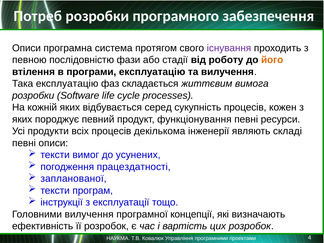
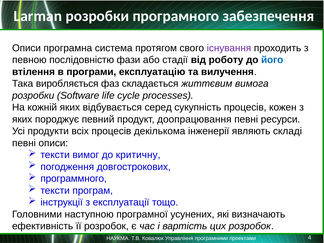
Потреб: Потреб -> Larman (38, 16)
його colour: orange -> blue (272, 60)
Така експлуатацію: експлуатацію -> виробляється (67, 84)
функціонування: функціонування -> доопрацювання (194, 119)
усунених: усунених -> критичну (138, 155)
працездатності: працездатності -> довгострокових (134, 167)
запланованої: запланованої -> программного (74, 179)
Головними вилучення: вилучення -> наступною (89, 214)
концепції: концепції -> усунених (192, 214)
